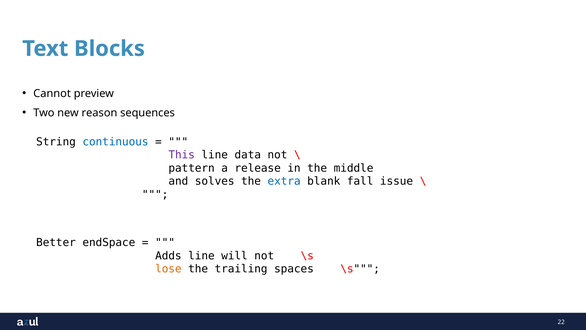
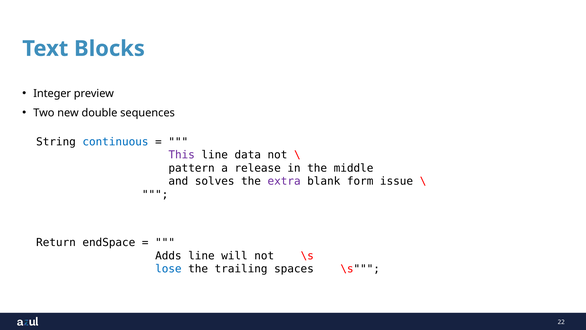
Cannot: Cannot -> Integer (52, 93)
reason: reason -> double (99, 113)
extra colour: blue -> purple (284, 181)
fall: fall -> form (360, 181)
Better: Better -> Return (56, 242)
lose colour: orange -> blue (168, 269)
